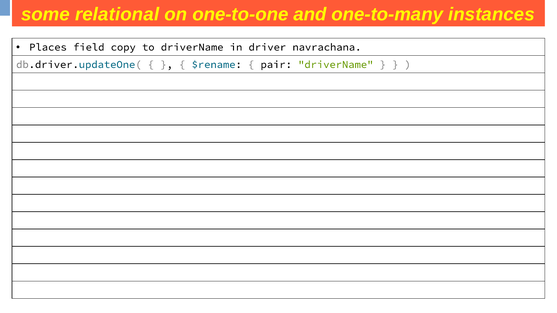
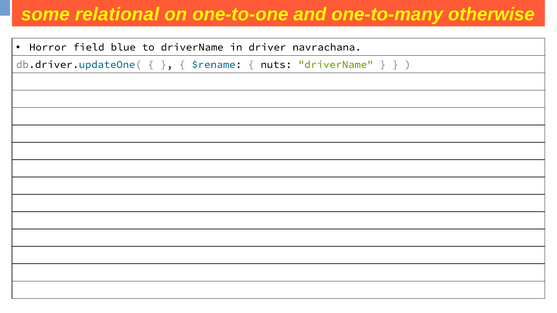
instances: instances -> otherwise (492, 14)
Places: Places -> Horror (48, 47)
copy: copy -> blue (123, 47)
pair: pair -> nuts (276, 65)
